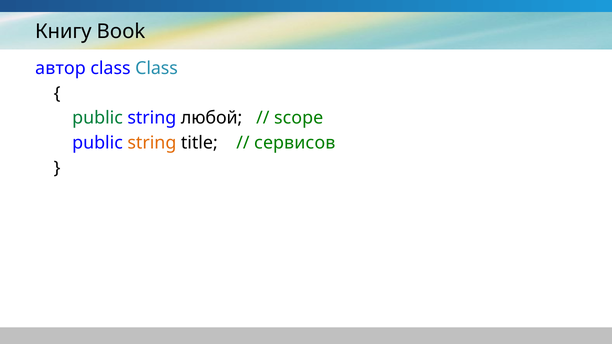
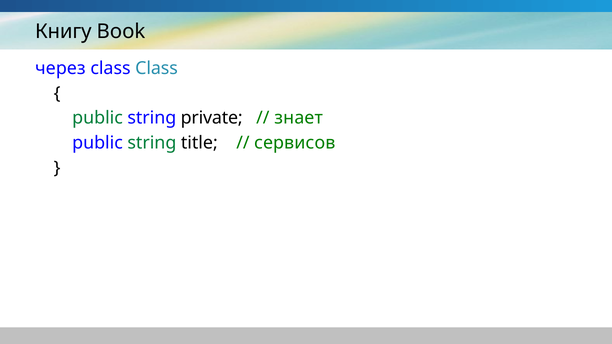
автор: автор -> через (60, 68)
любой: любой -> private (212, 118)
scope: scope -> знает (299, 118)
string colour: orange -> green (152, 143)
